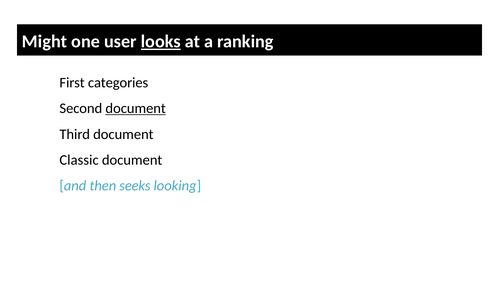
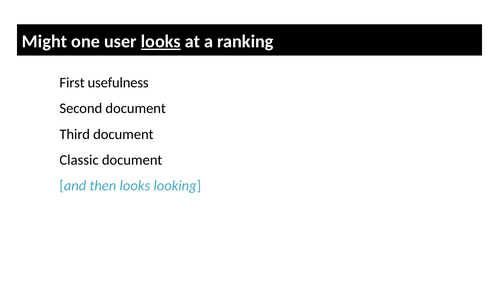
categories: categories -> usefulness (118, 83)
document underline: present -> none (136, 108)
then seeks: seeks -> looks (135, 186)
